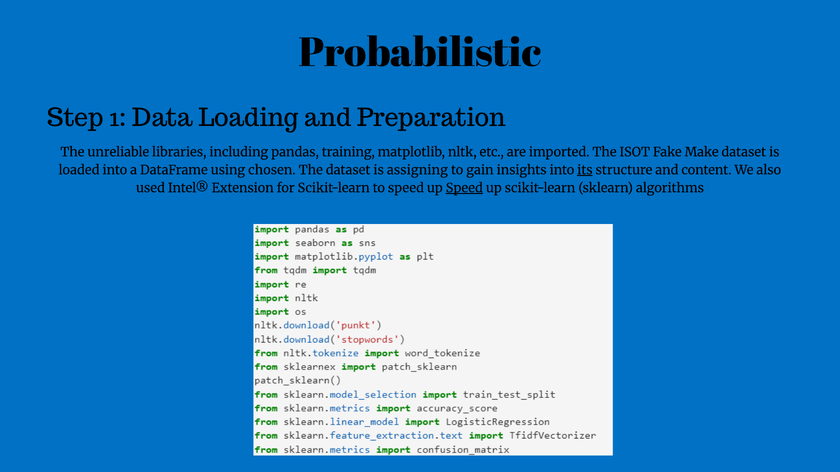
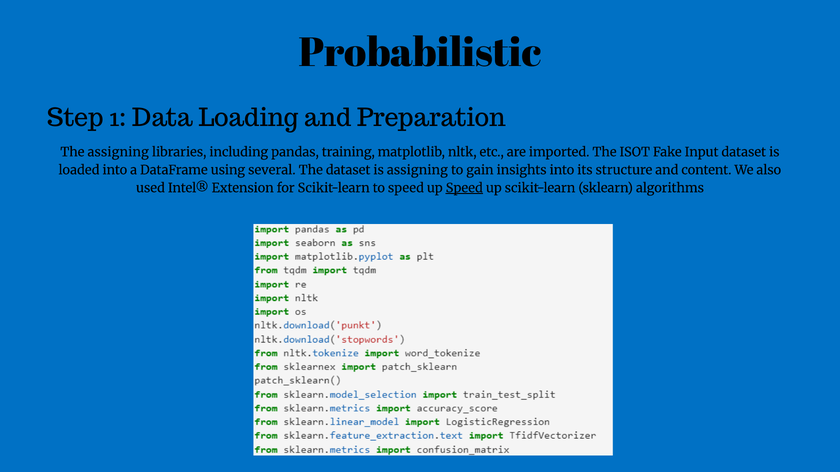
The unreliable: unreliable -> assigning (118, 152)
Make: Make -> Input (702, 152)
chosen: chosen -> several (272, 170)
its underline: present -> none (585, 170)
